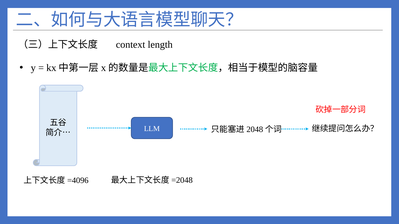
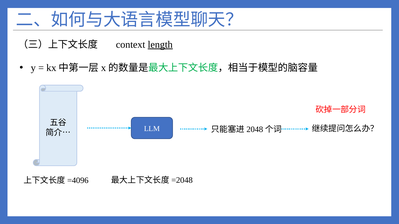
length underline: none -> present (160, 45)
